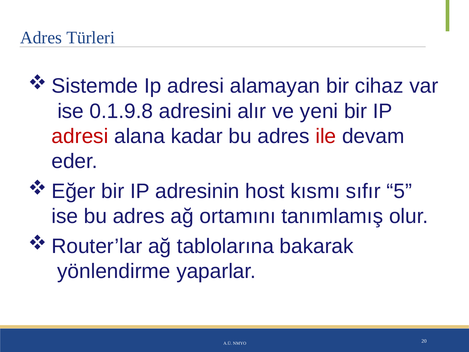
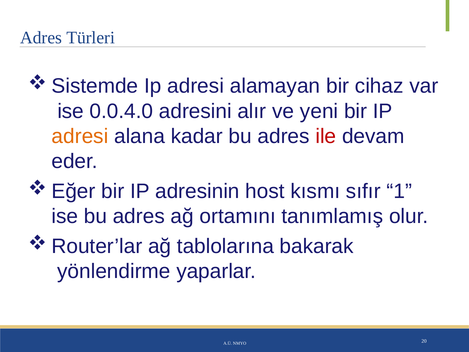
0.1.9.8: 0.1.9.8 -> 0.0.4.0 (121, 111)
adresi colour: red -> orange (80, 136)
5: 5 -> 1 (399, 191)
